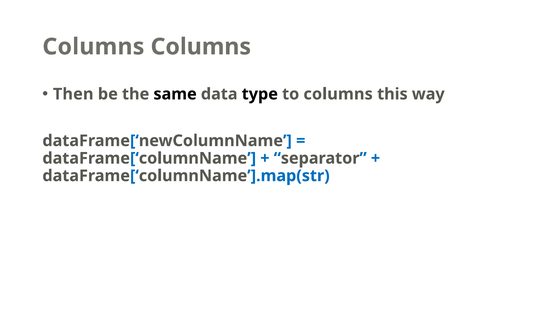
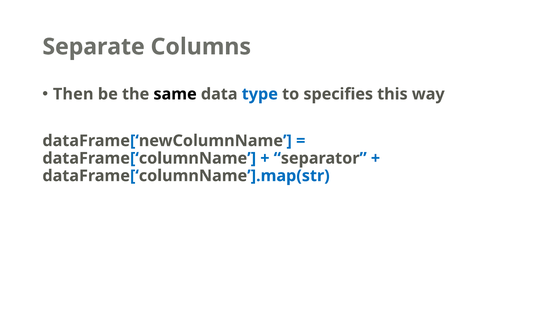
Columns: Columns -> Separate (94, 47)
type colour: black -> blue (260, 94)
to columns: columns -> specifies (338, 94)
